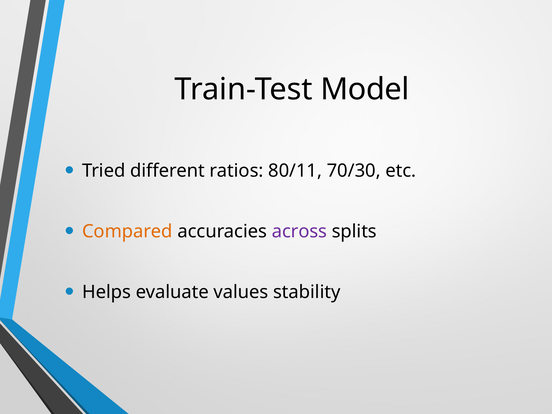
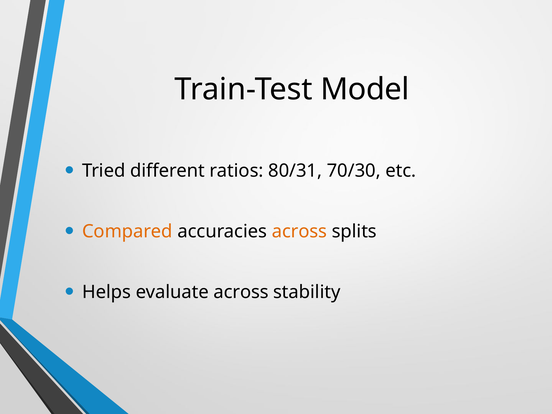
80/11: 80/11 -> 80/31 (295, 171)
across colour: purple -> orange (299, 232)
evaluate values: values -> across (241, 292)
